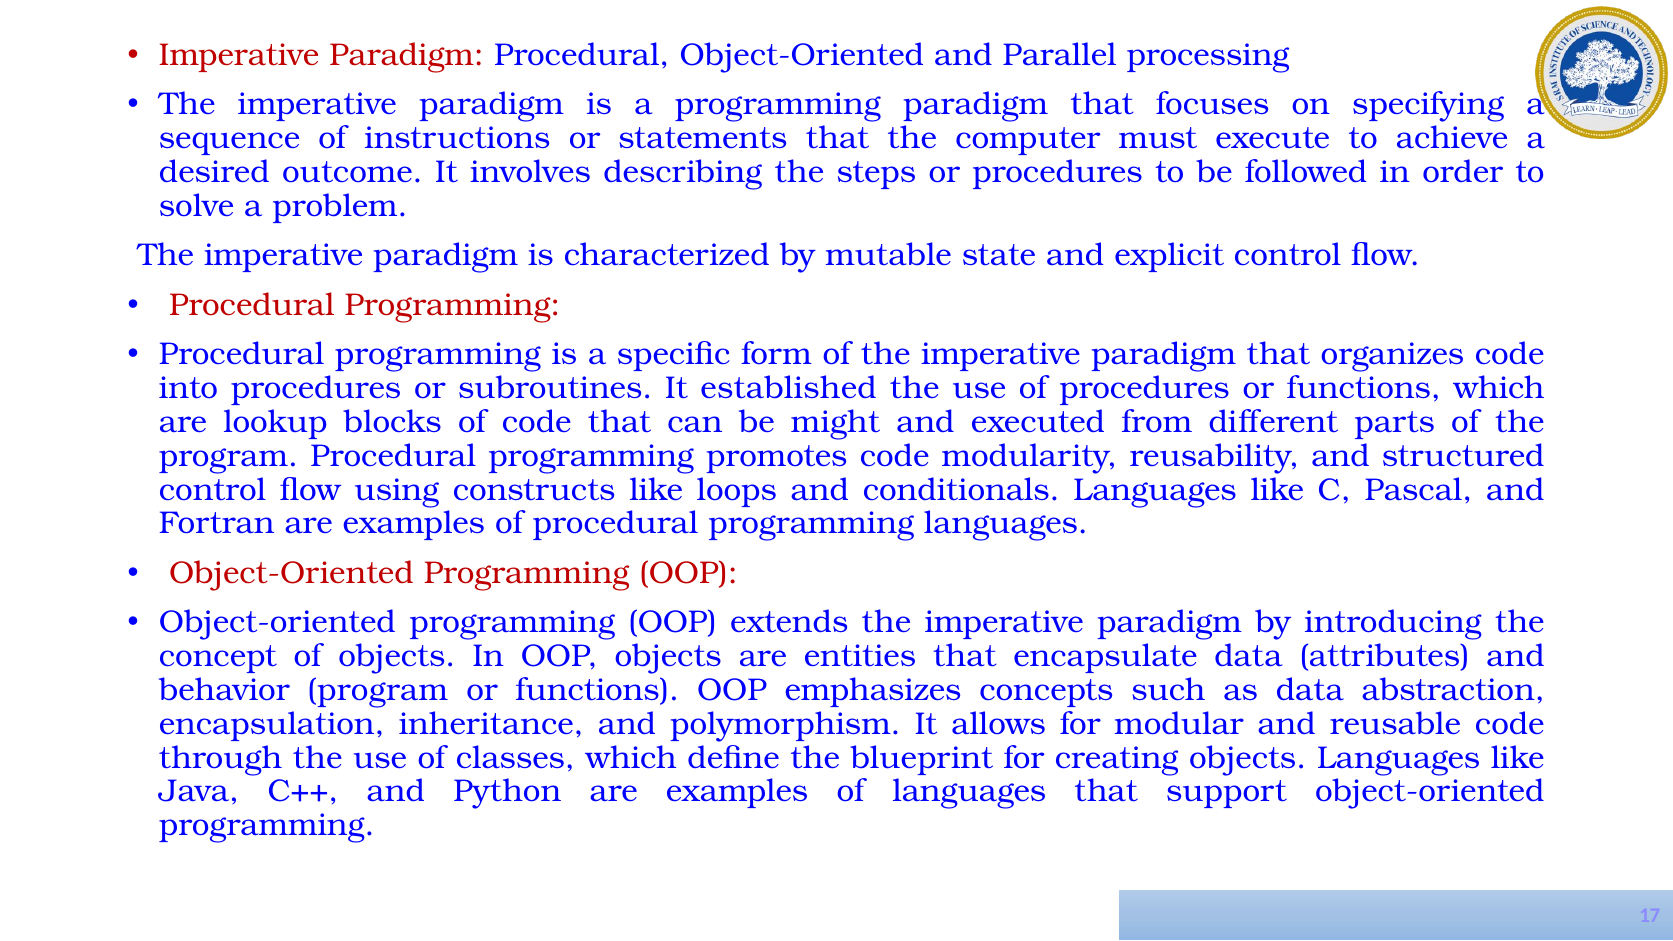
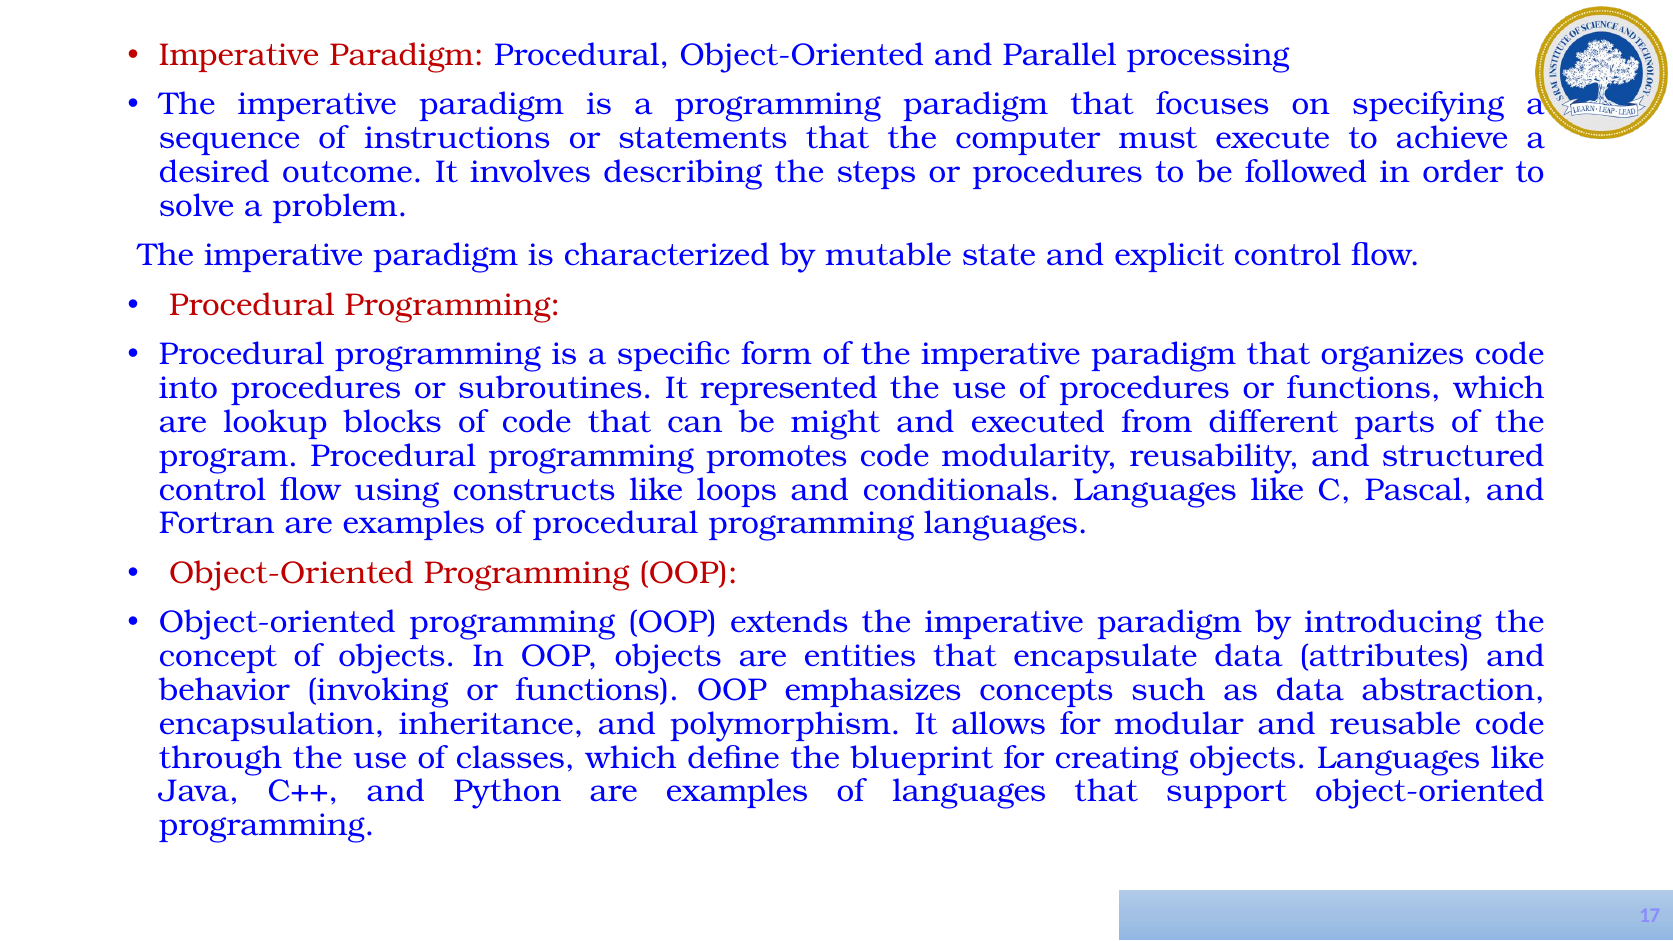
established: established -> represented (789, 388)
behavior program: program -> invoking (378, 690)
